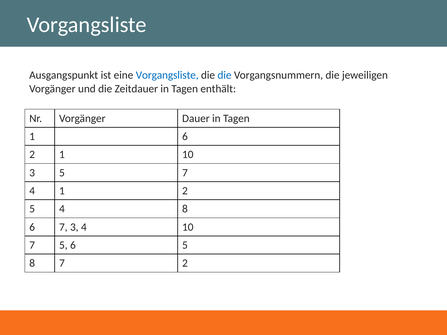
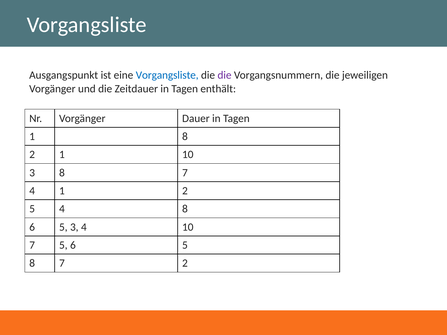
die colour: blue -> purple (225, 75)
1 6: 6 -> 8 (185, 137)
3 5: 5 -> 8 (62, 173)
7: 7 -> 5 (63, 227)
